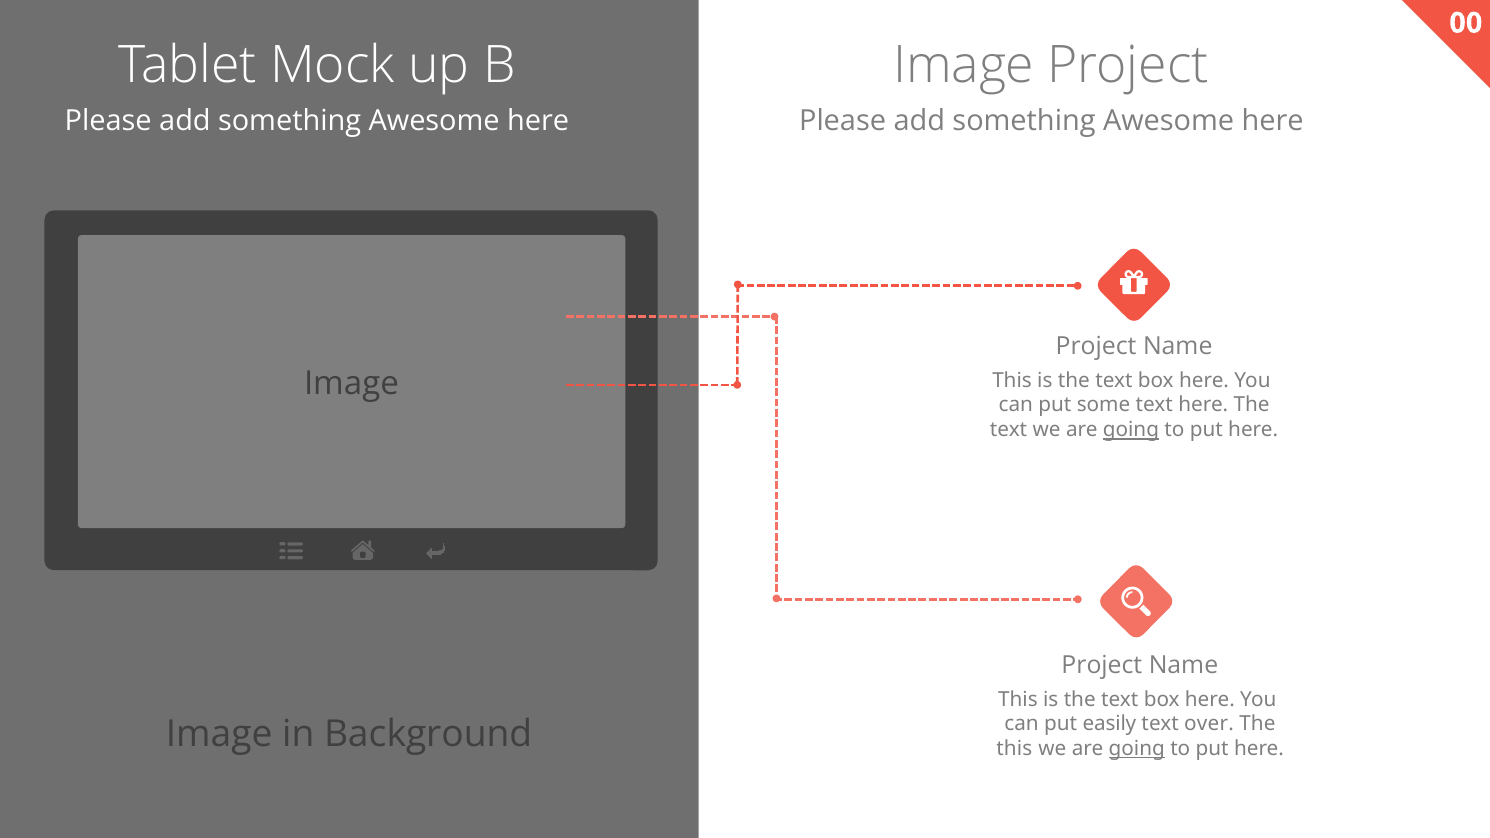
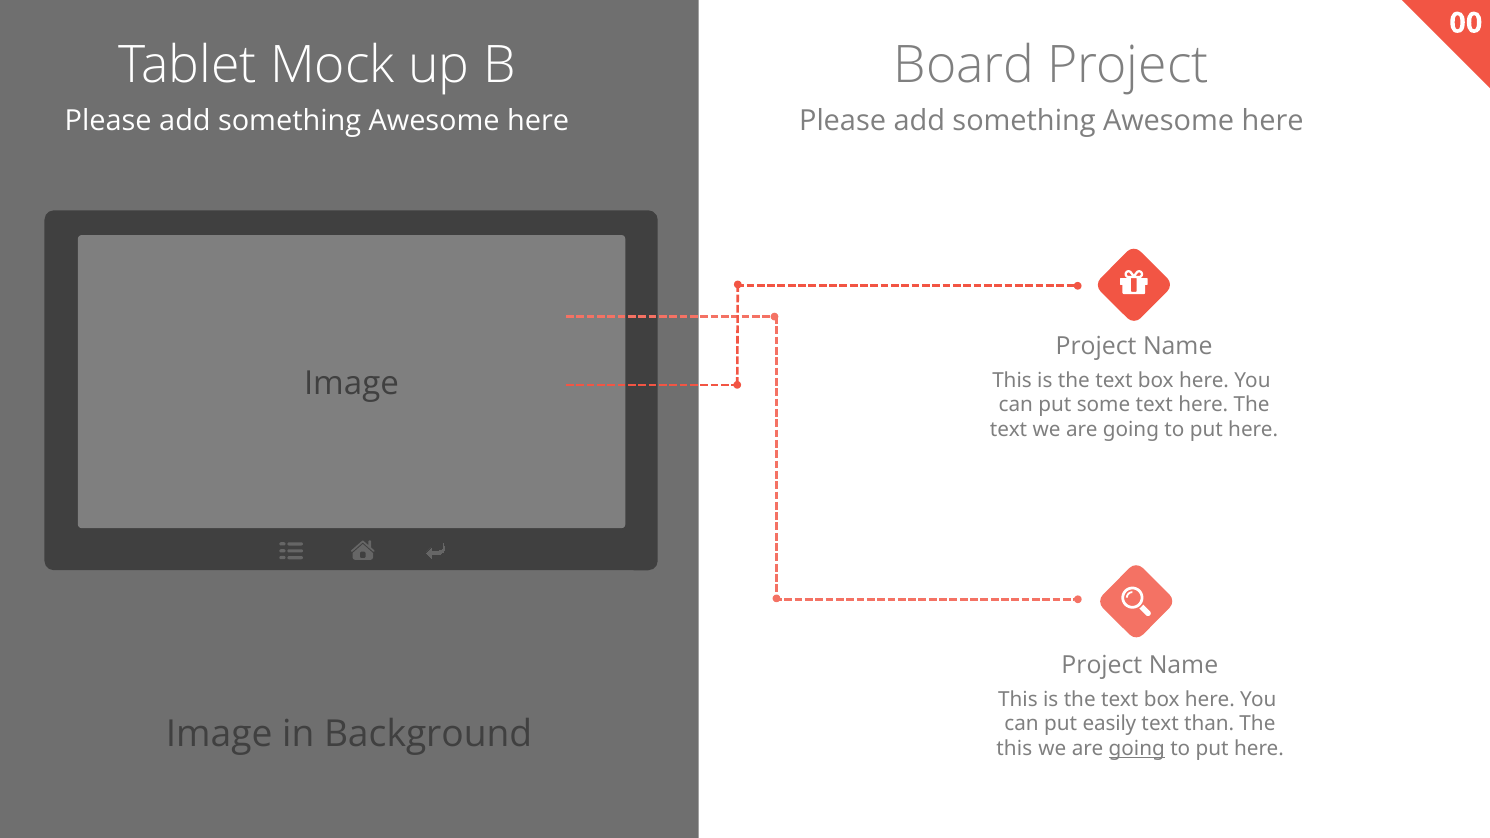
Image: Image -> Board (964, 66)
going underline: present -> none (1131, 430)
over: over -> than (1209, 724)
